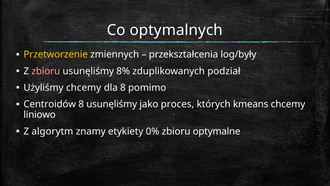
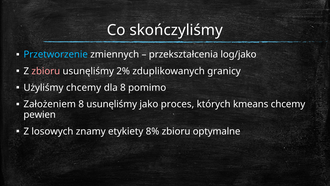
optymalnych: optymalnych -> skończyliśmy (176, 30)
Przetworzenie colour: yellow -> light blue (56, 54)
log/były: log/były -> log/jako (239, 54)
8%: 8% -> 2% (123, 71)
podział: podział -> granicy (224, 71)
Centroidów: Centroidów -> Założeniem (50, 104)
liniowo: liniowo -> pewien (40, 115)
algorytm: algorytm -> losowych (52, 131)
0%: 0% -> 8% (153, 131)
